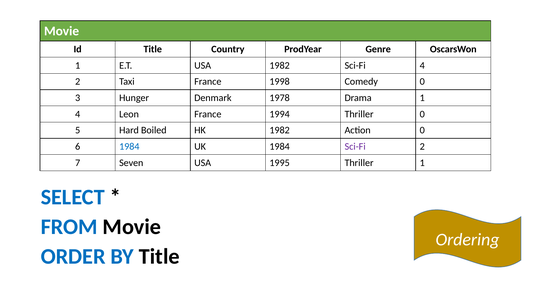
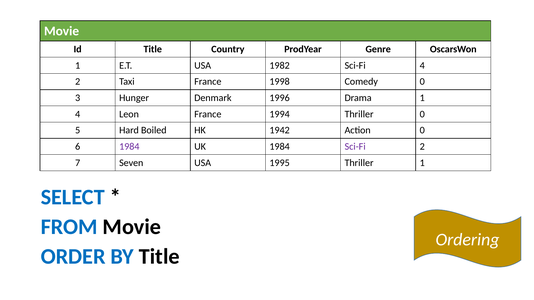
1978: 1978 -> 1996 (280, 98)
HK 1982: 1982 -> 1942 (280, 130)
1984 colour: blue -> purple (129, 147)
